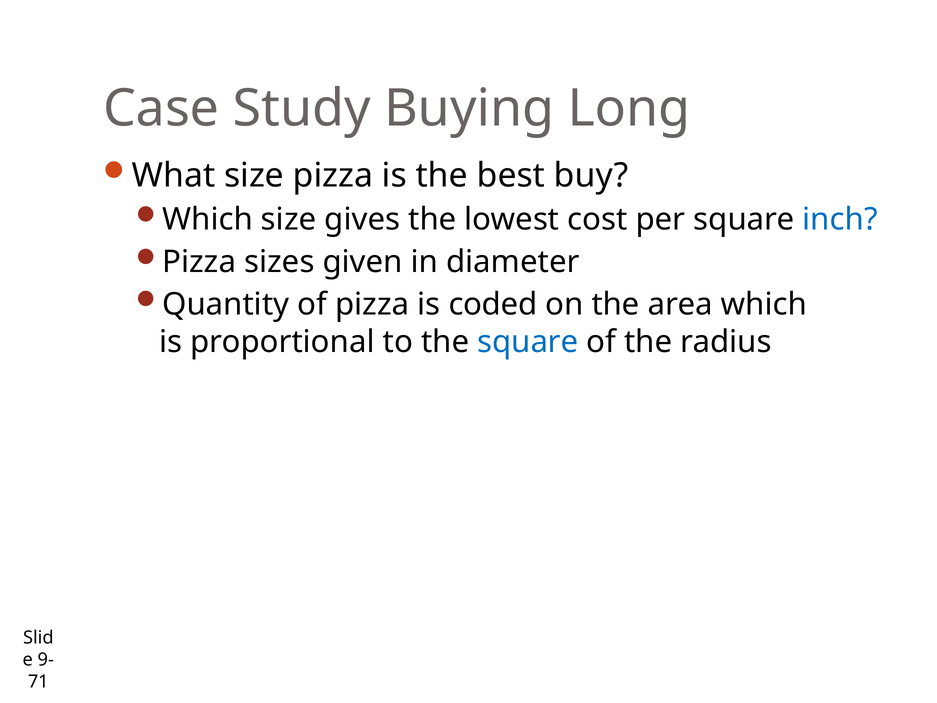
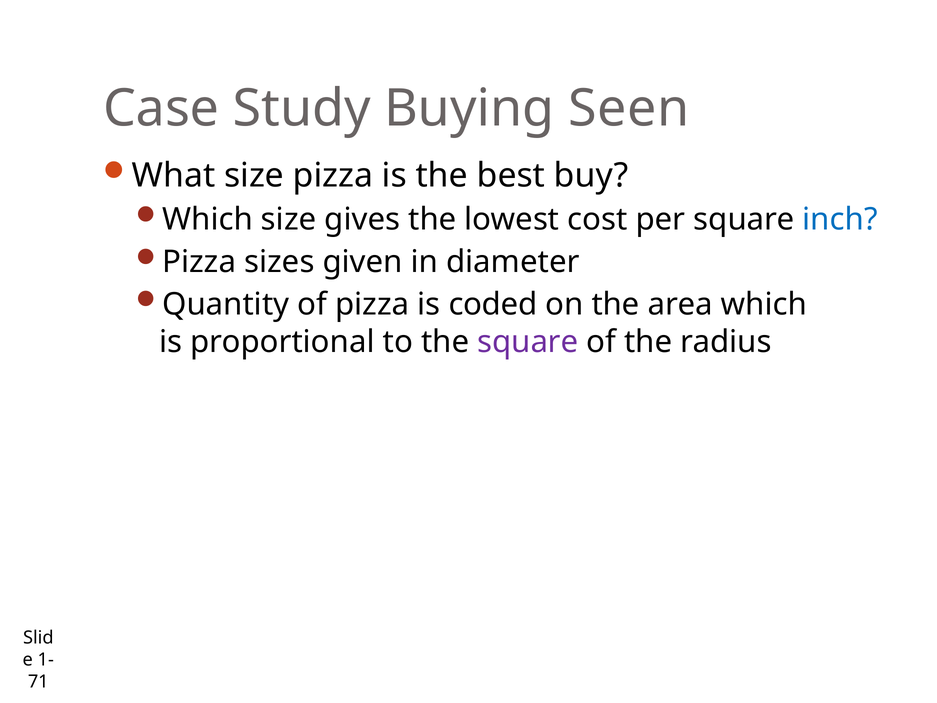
Long: Long -> Seen (629, 108)
square colour: blue -> purple (528, 342)
9-: 9- -> 1- (46, 660)
